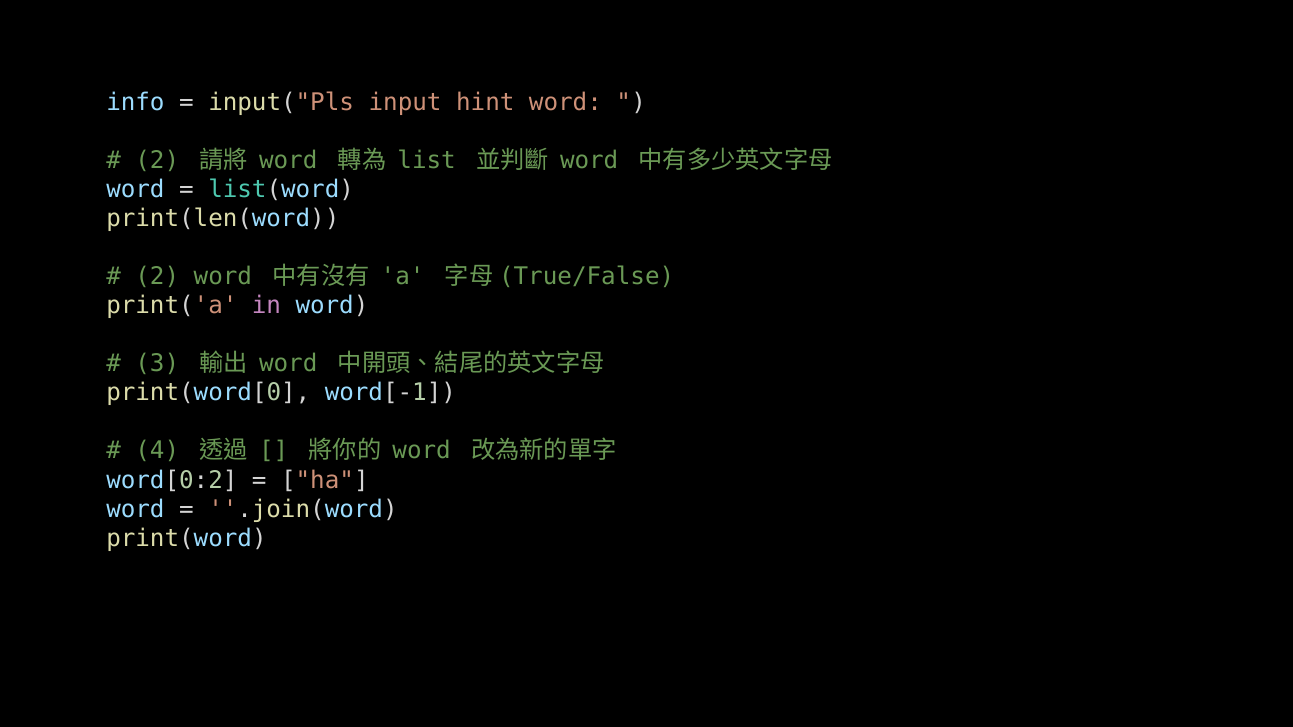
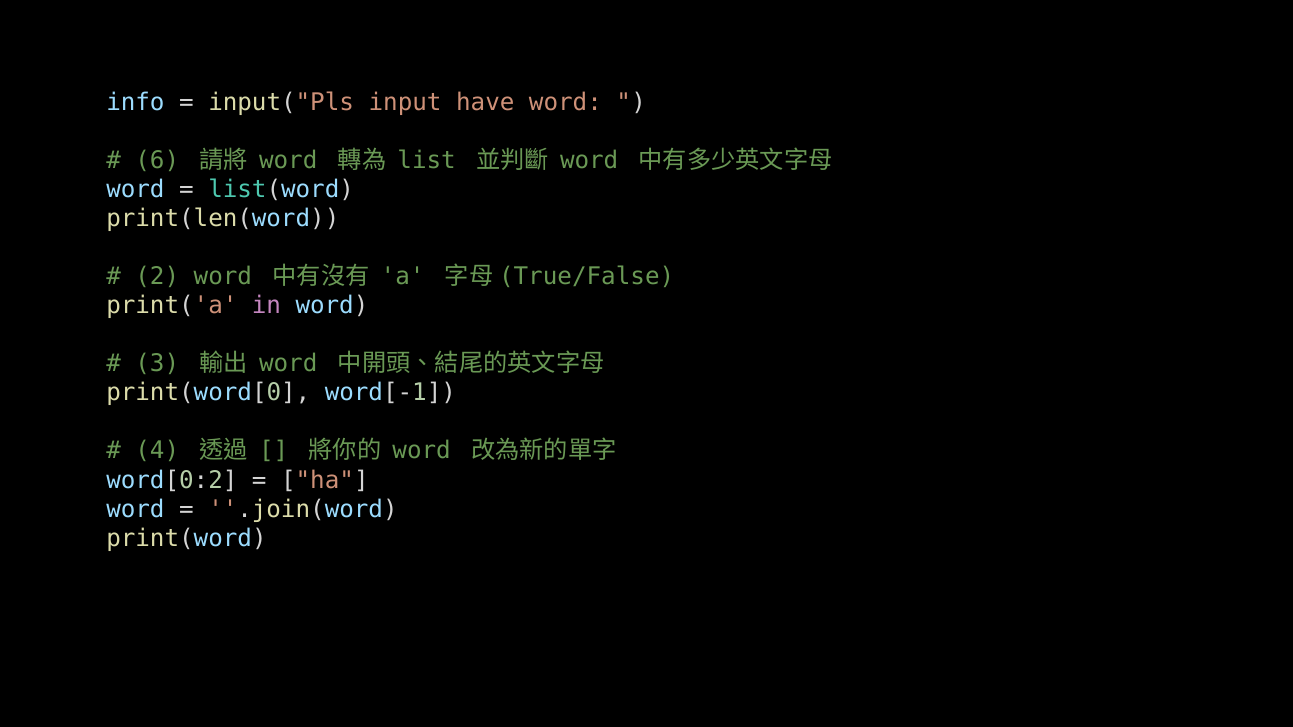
hint: hint -> have (485, 102)
2: 2 -> 6 (157, 160)
